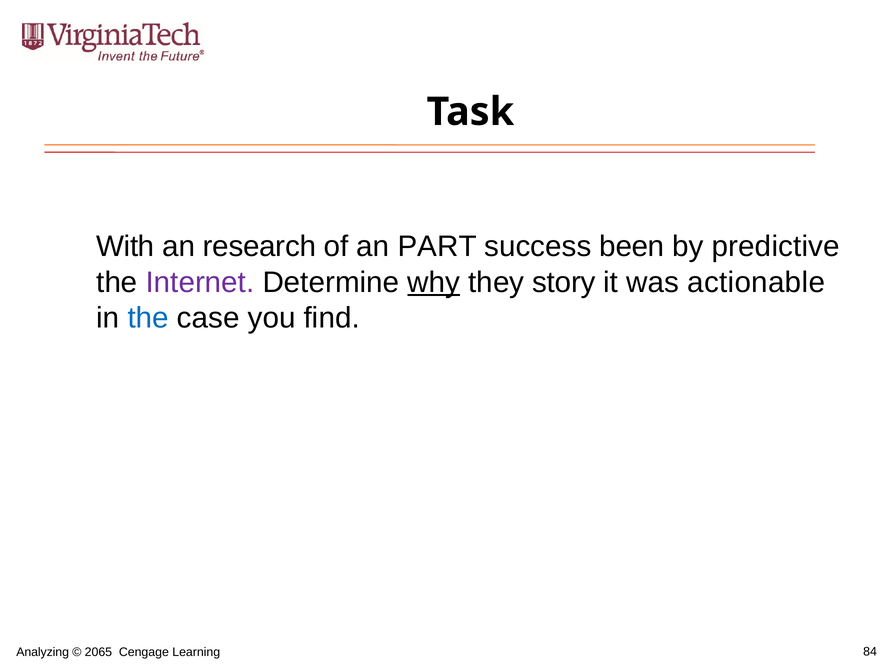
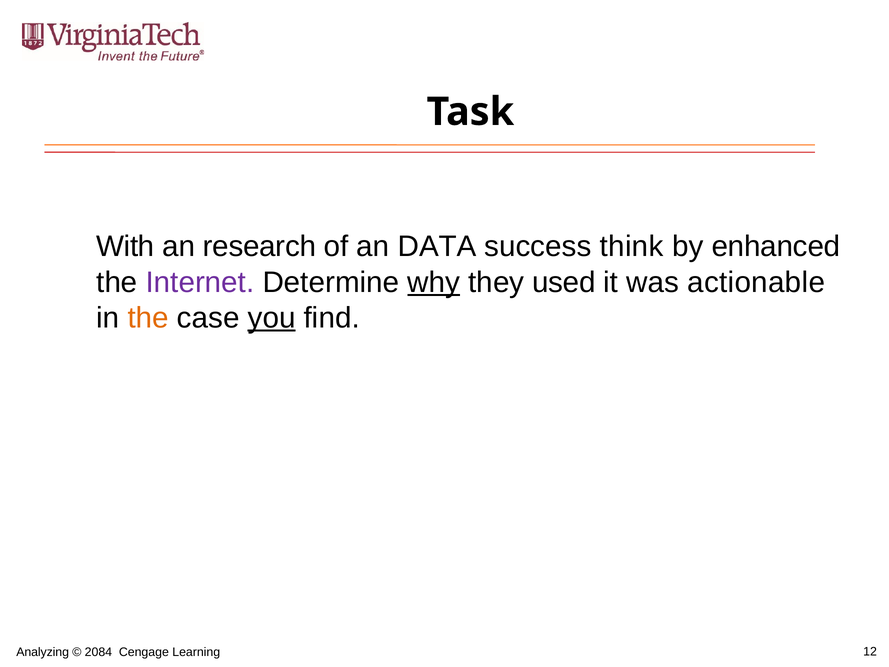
PART: PART -> DATA (437, 247)
been: been -> think (632, 247)
predictive: predictive -> enhanced (776, 247)
story: story -> used (564, 282)
the colour: blue -> orange (148, 318)
you underline: none -> present (272, 318)
2065: 2065 -> 2084 (98, 652)
84: 84 -> 12 (870, 651)
